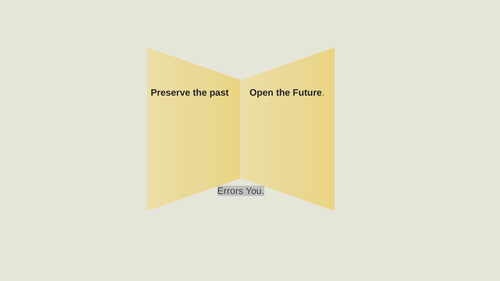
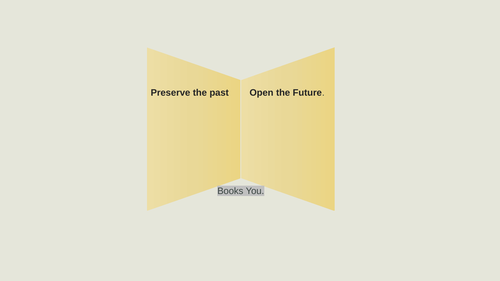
Errors: Errors -> Books (230, 191)
